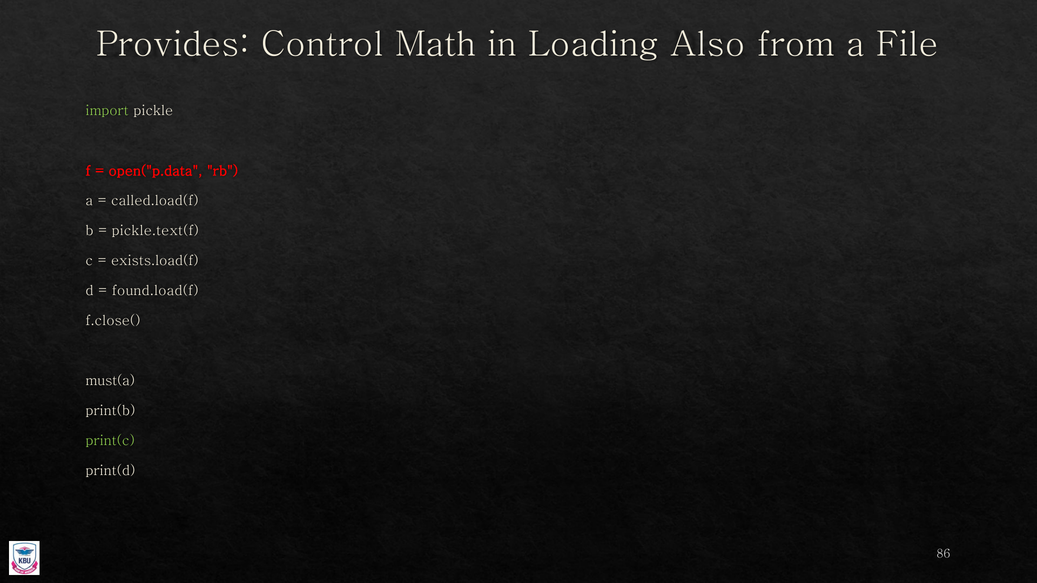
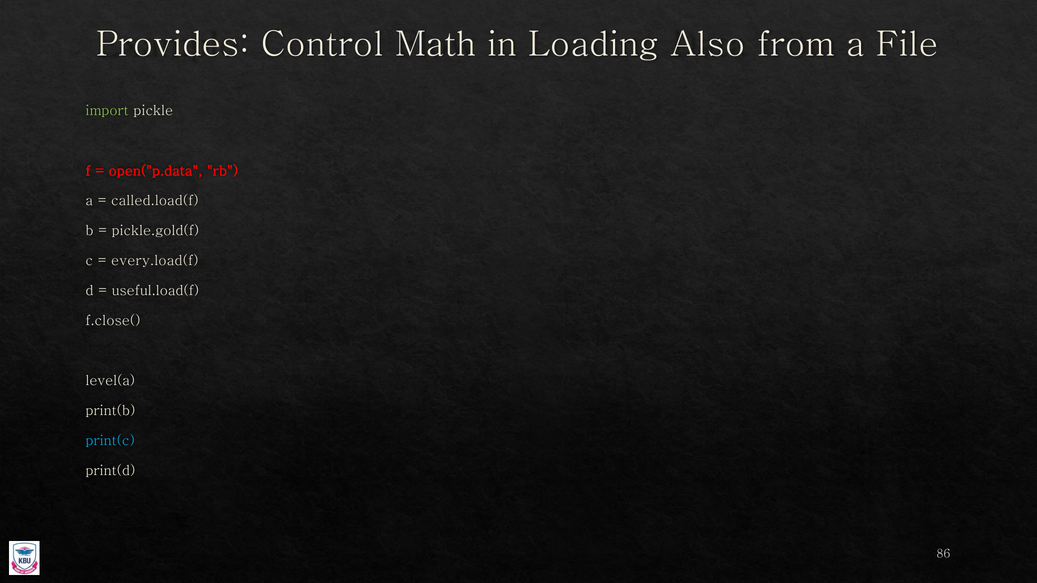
pickle.text(f: pickle.text(f -> pickle.gold(f (155, 231)
exists.load(f: exists.load(f -> every.load(f (155, 261)
found.load(f: found.load(f -> useful.load(f (155, 291)
must(a: must(a -> level(a (110, 381)
print(c colour: light green -> light blue (110, 441)
